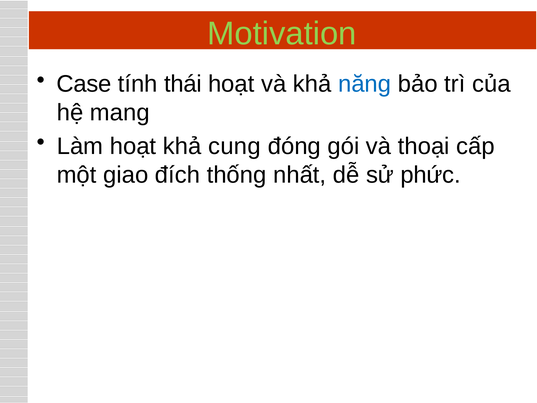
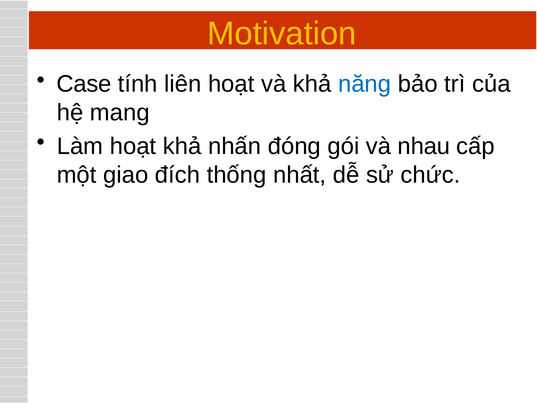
Motivation colour: light green -> yellow (282, 34)
thái: thái -> liên (183, 84)
cung: cung -> nhấn (235, 146)
thoại: thoại -> nhau (424, 146)
phức: phức -> chức (430, 175)
